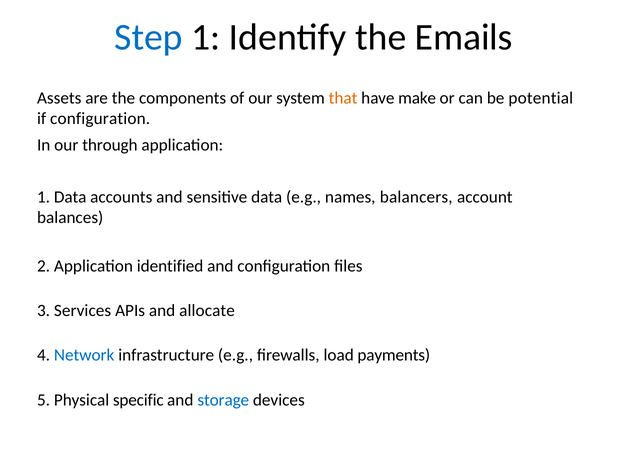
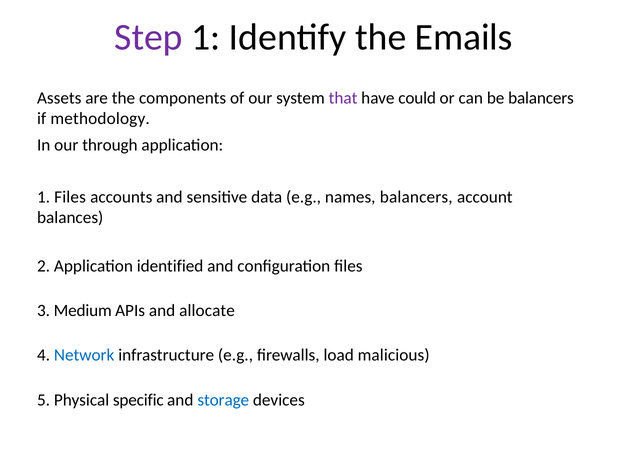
Step colour: blue -> purple (149, 37)
that colour: orange -> purple (343, 98)
make: make -> could (417, 98)
be potential: potential -> balancers (541, 98)
if configuration: configuration -> methodology (100, 119)
1 Data: Data -> Files (70, 197)
Services: Services -> Medium (83, 311)
payments: payments -> malicious (394, 355)
